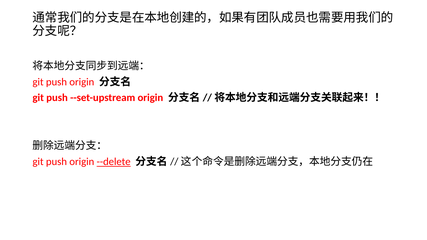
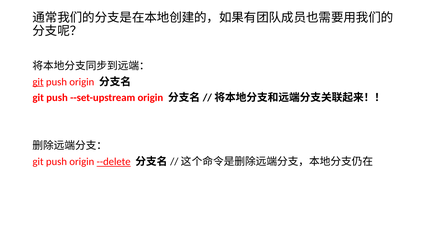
git underline: none -> present (38, 82)
